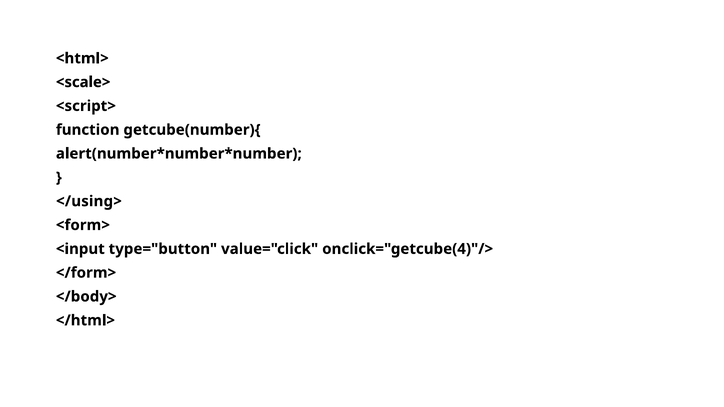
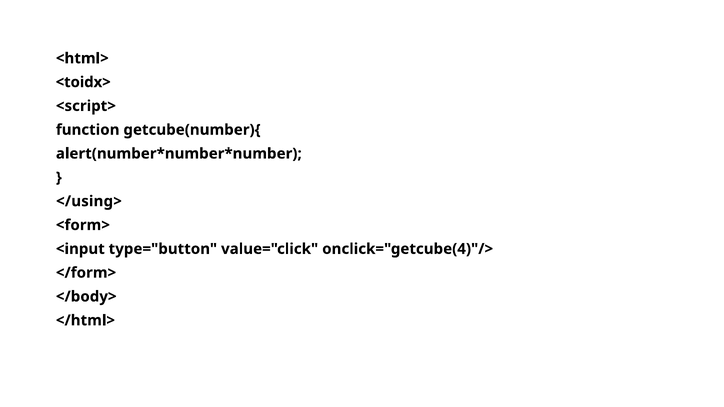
<scale>: <scale> -> <toidx> (83, 82)
